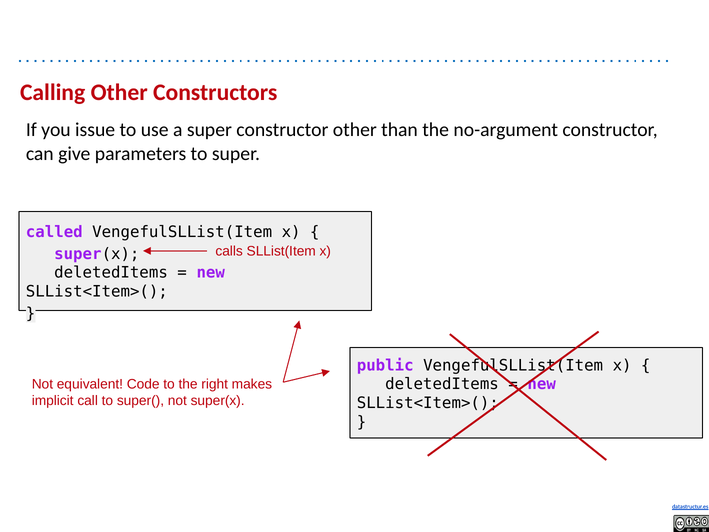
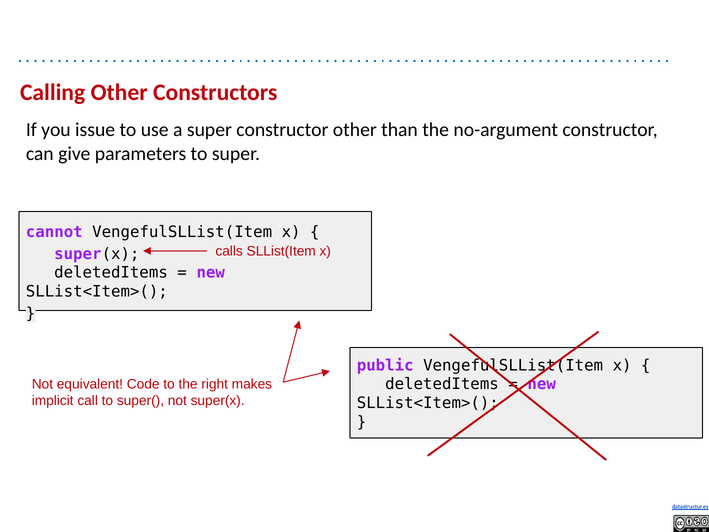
called: called -> cannot (54, 232)
